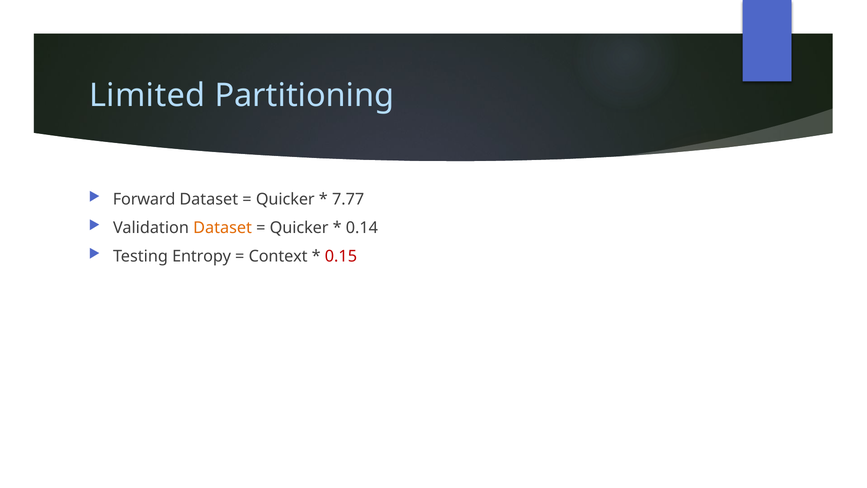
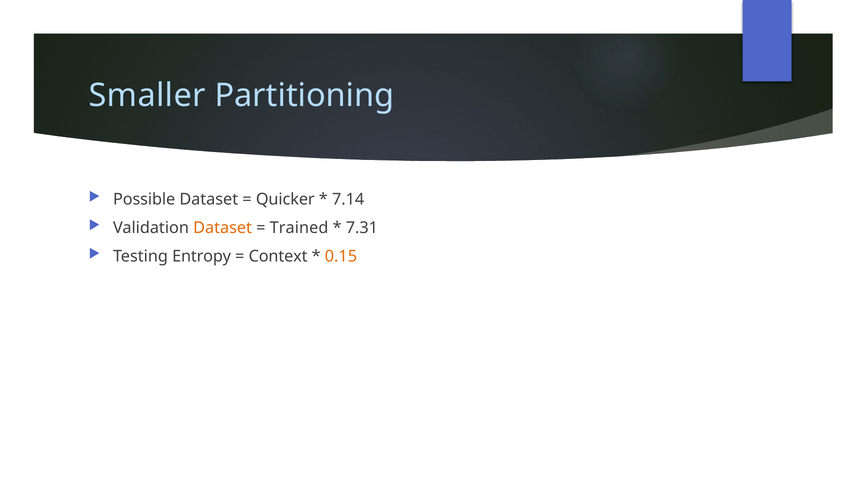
Limited: Limited -> Smaller (147, 96)
Forward: Forward -> Possible (144, 199)
7.77: 7.77 -> 7.14 (348, 199)
Quicker: Quicker -> Trained (299, 228)
0.14: 0.14 -> 7.31 (362, 228)
0.15 colour: red -> orange (341, 256)
